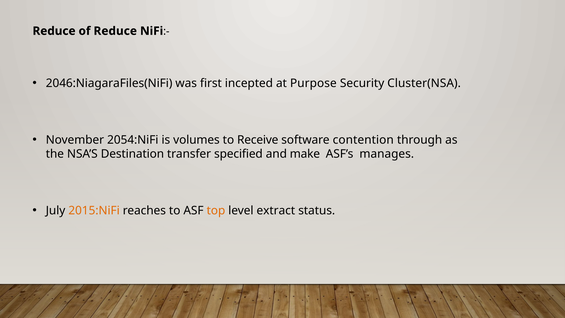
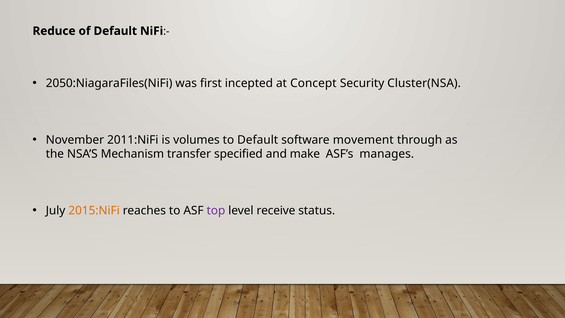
of Reduce: Reduce -> Default (115, 31)
2046:NiagaraFiles(NiFi: 2046:NiagaraFiles(NiFi -> 2050:NiagaraFiles(NiFi (109, 83)
Purpose: Purpose -> Concept (313, 83)
2054:NiFi: 2054:NiFi -> 2011:NiFi (133, 140)
to Receive: Receive -> Default (258, 140)
contention: contention -> movement (363, 140)
Destination: Destination -> Mechanism (132, 154)
top colour: orange -> purple (216, 210)
extract: extract -> receive (276, 210)
